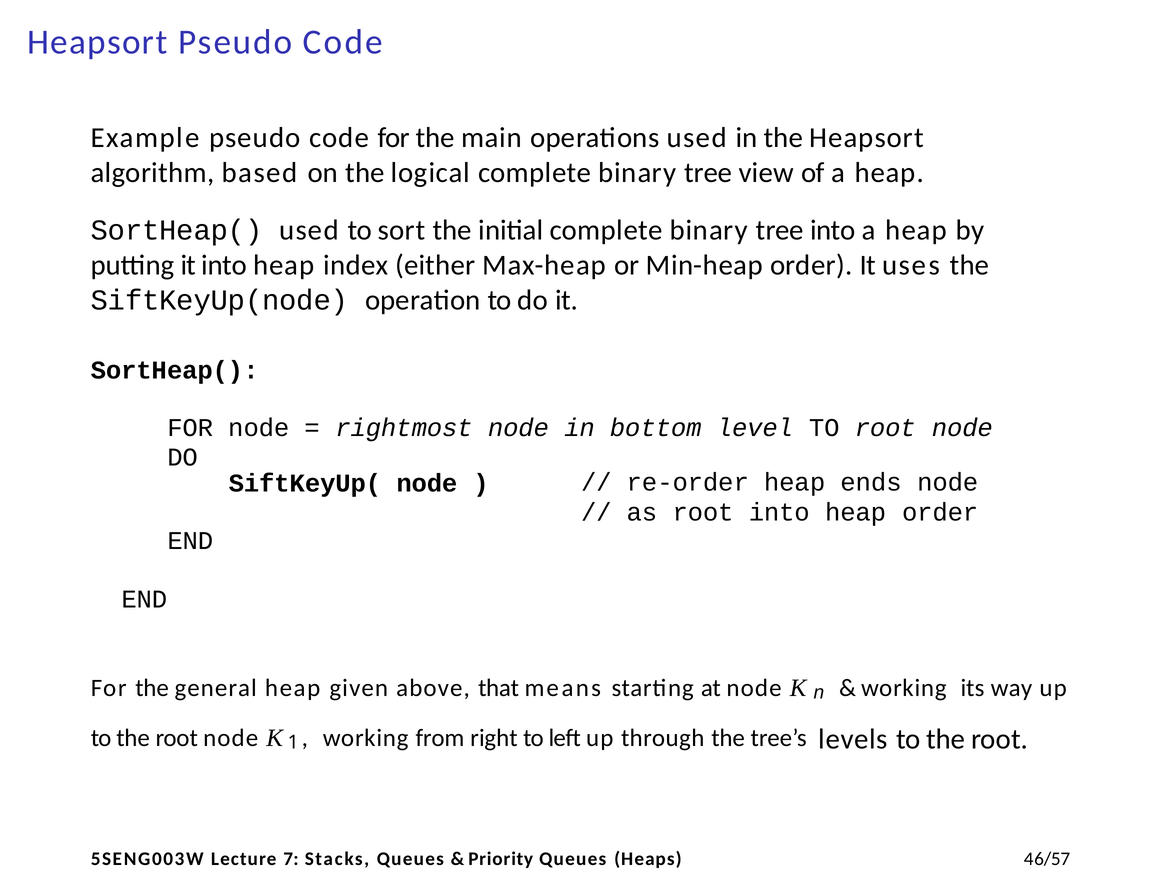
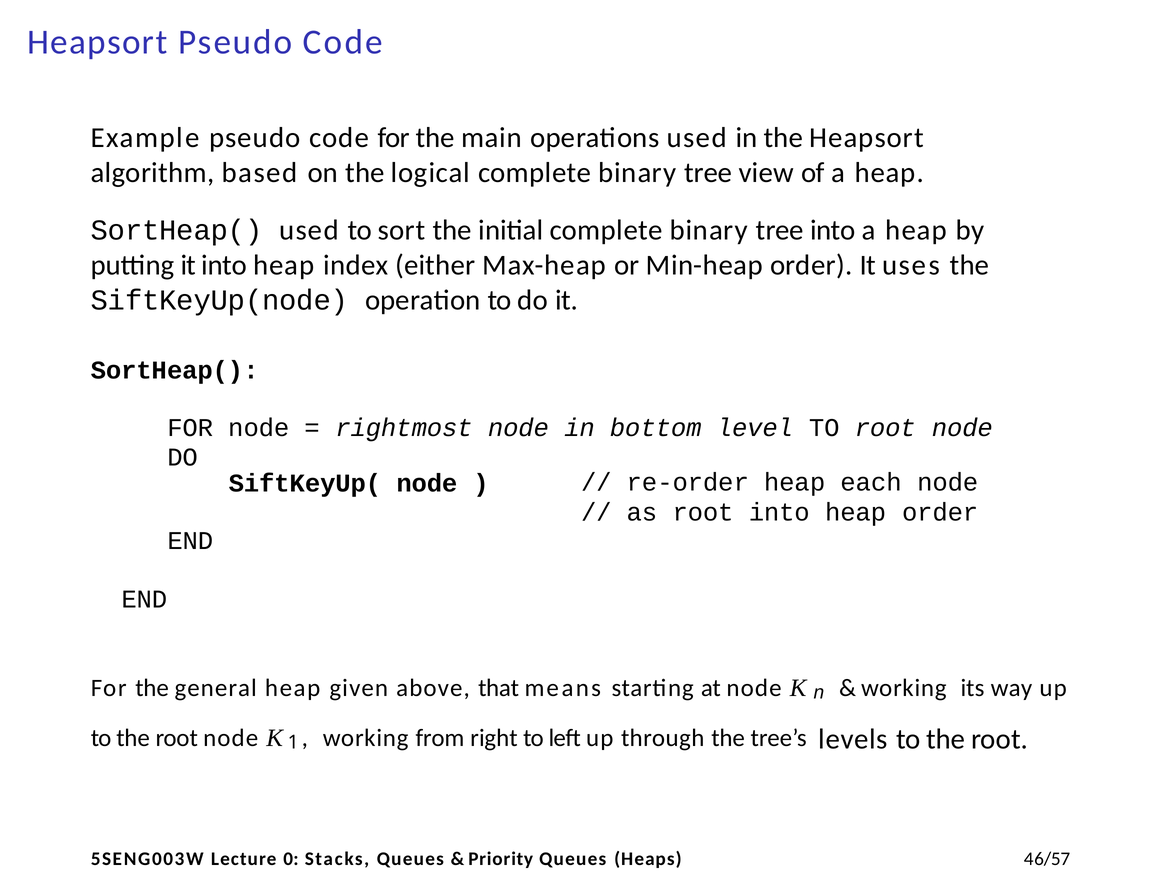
ends: ends -> each (871, 483)
7: 7 -> 0 (291, 859)
